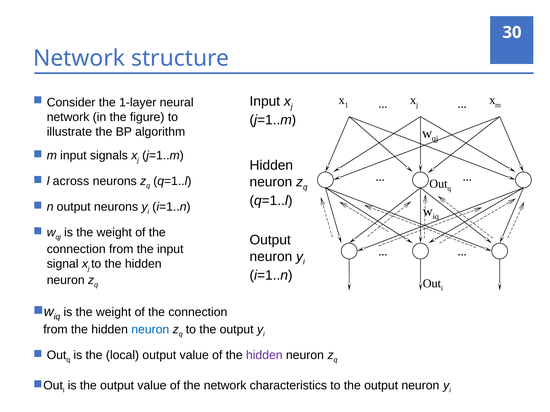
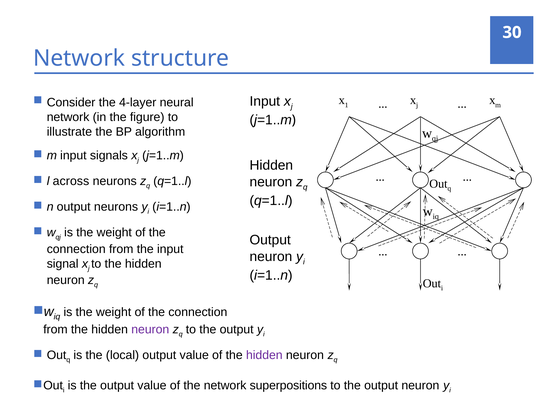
1-layer: 1-layer -> 4-layer (138, 103)
neuron colour: blue -> purple (150, 330)
characteristics: characteristics -> superpositions (288, 386)
